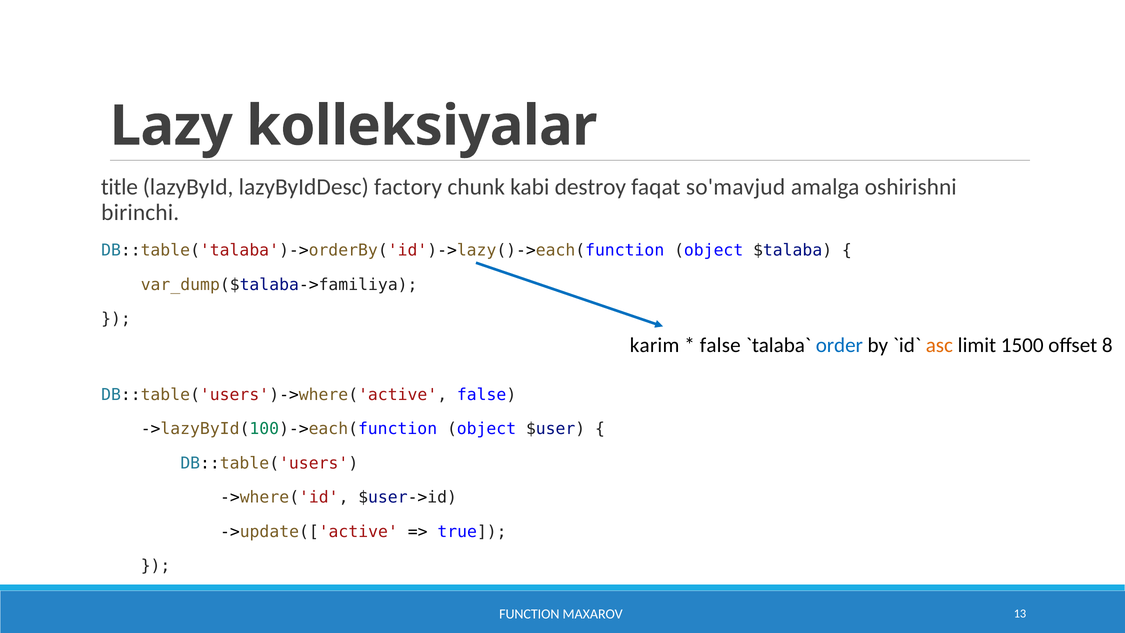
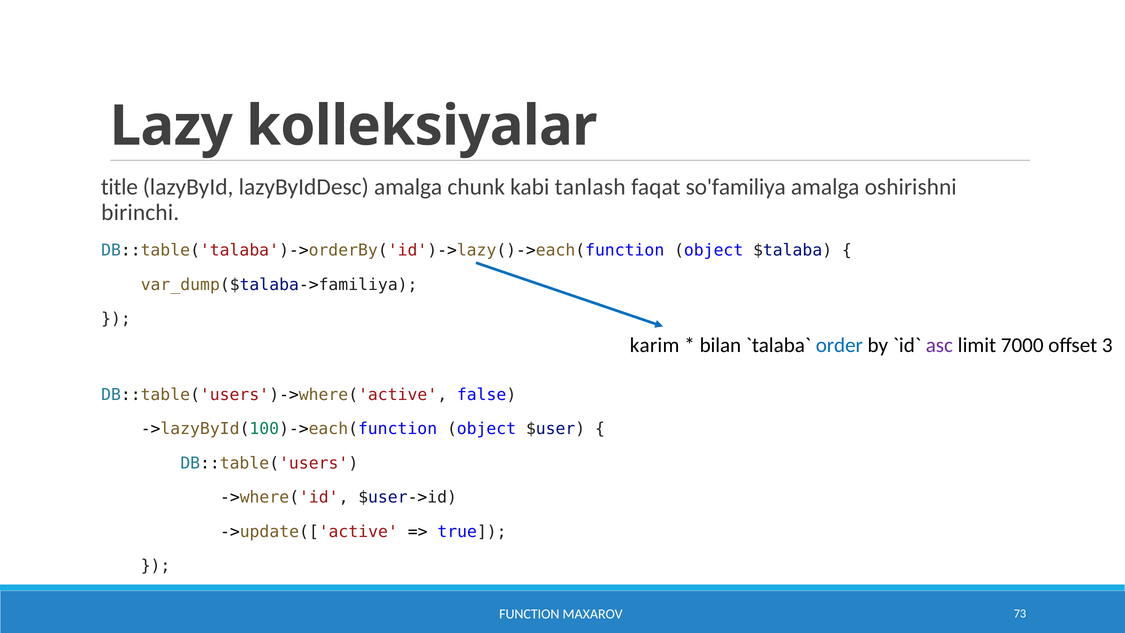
lazyByIdDesc factory: factory -> amalga (408, 187)
destroy: destroy -> tanlash (590, 187)
so'mavjud: so'mavjud -> so'familiya (736, 187)
false: false -> bilan (720, 345)
asc colour: orange -> purple (939, 345)
1500: 1500 -> 7000 (1022, 345)
8: 8 -> 3 (1107, 345)
13: 13 -> 73 (1020, 614)
